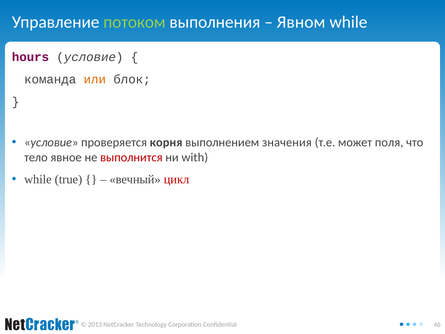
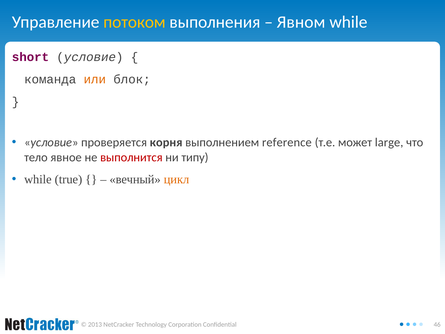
потоком colour: light green -> yellow (134, 22)
hours: hours -> short (30, 57)
значения: значения -> reference (287, 142)
поля: поля -> large (389, 142)
with: with -> типу (195, 157)
цикл colour: red -> orange (176, 179)
